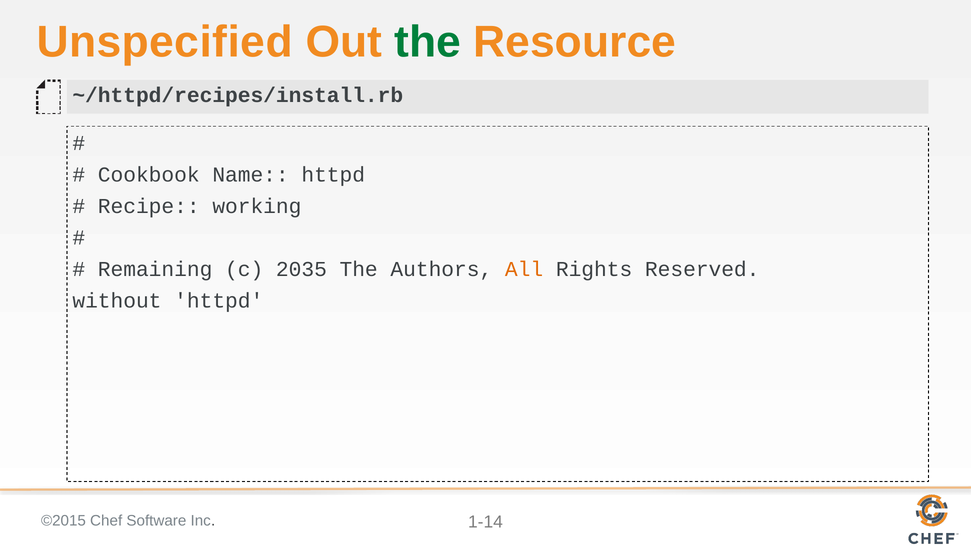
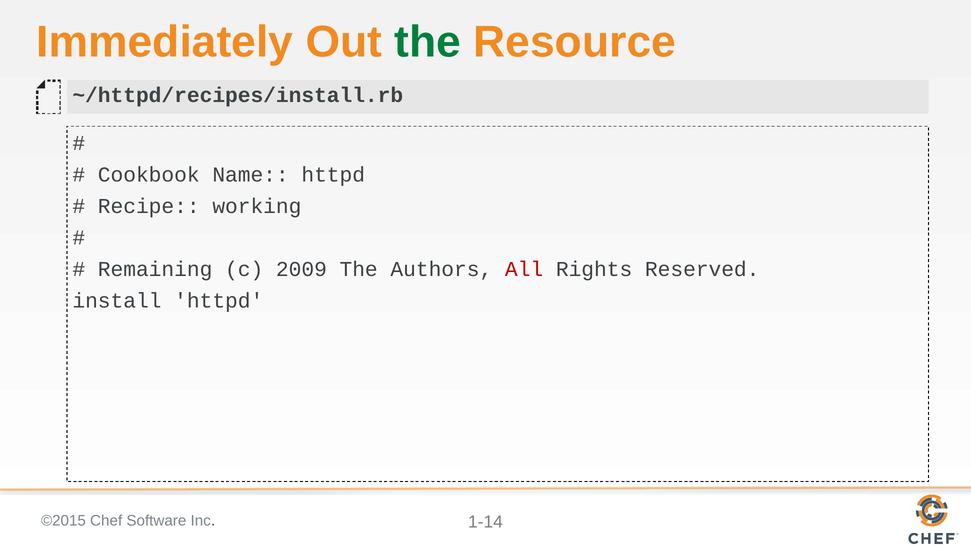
Unspecified: Unspecified -> Immediately (165, 42)
2035: 2035 -> 2009 (301, 269)
All colour: orange -> red (524, 269)
without: without -> install (117, 301)
